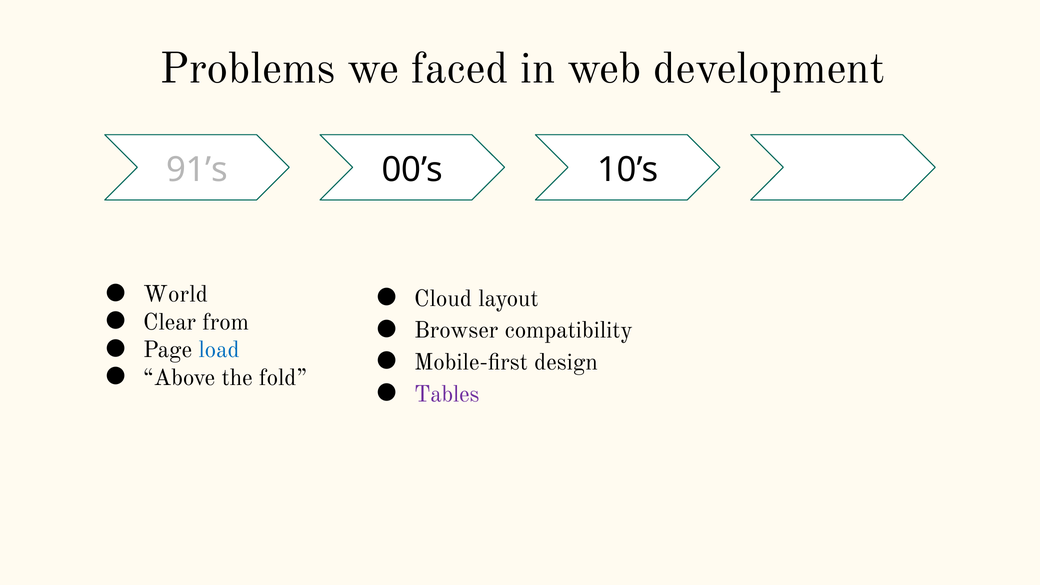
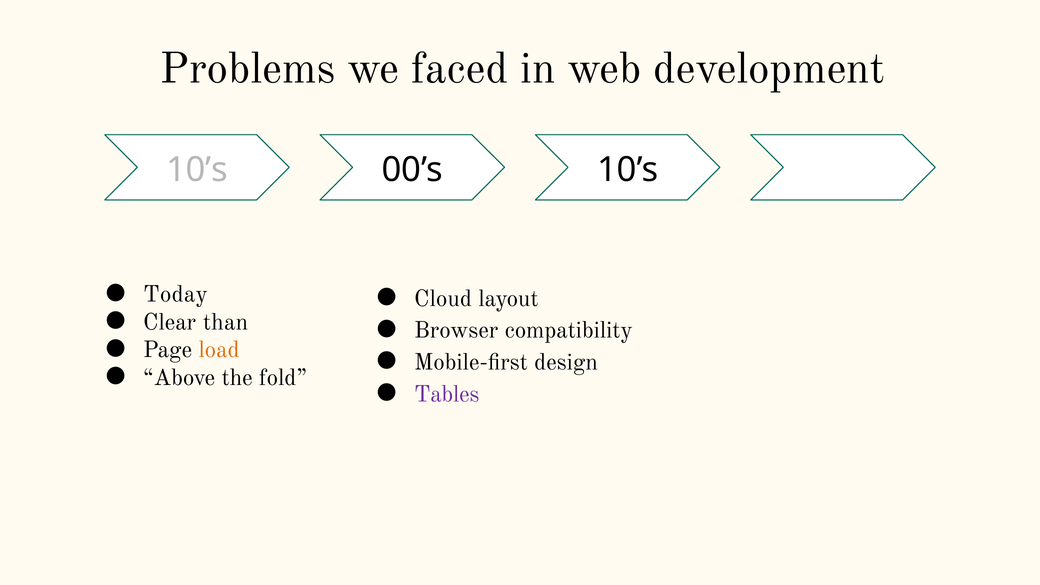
91’s: 91’s -> 10’s (197, 170)
World: World -> Today (176, 294)
from: from -> than (226, 322)
load colour: blue -> orange (219, 350)
